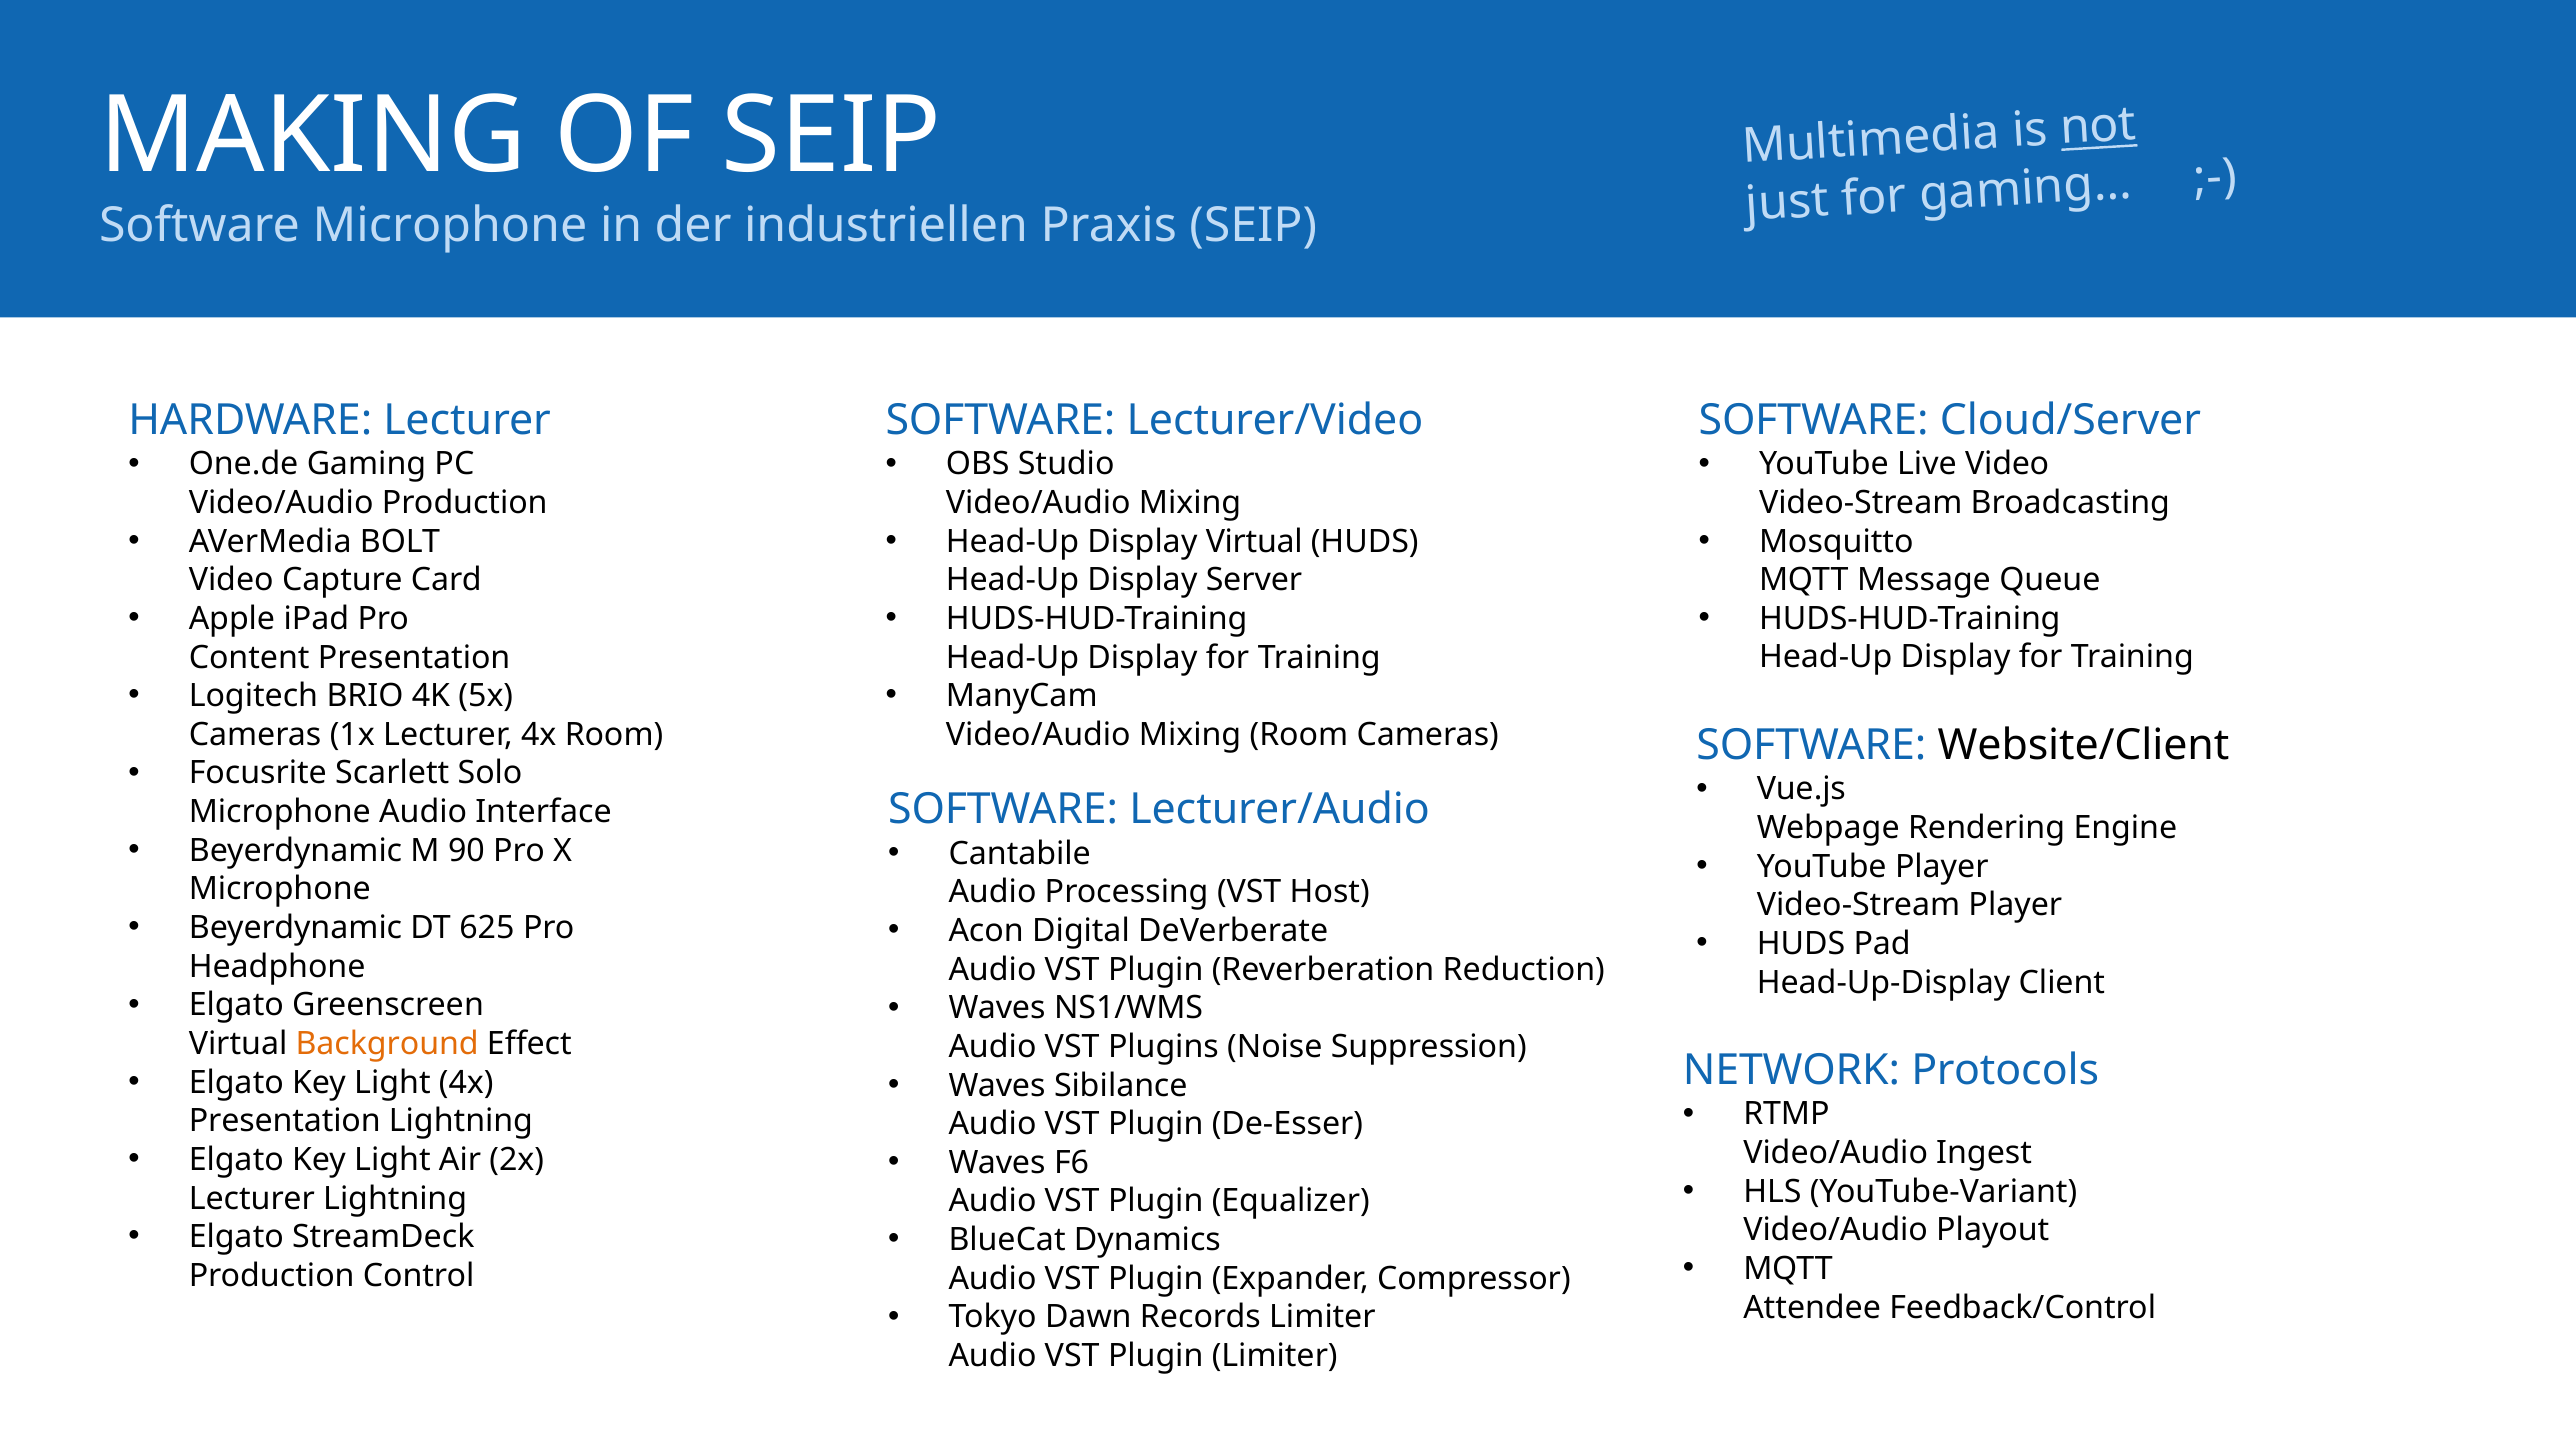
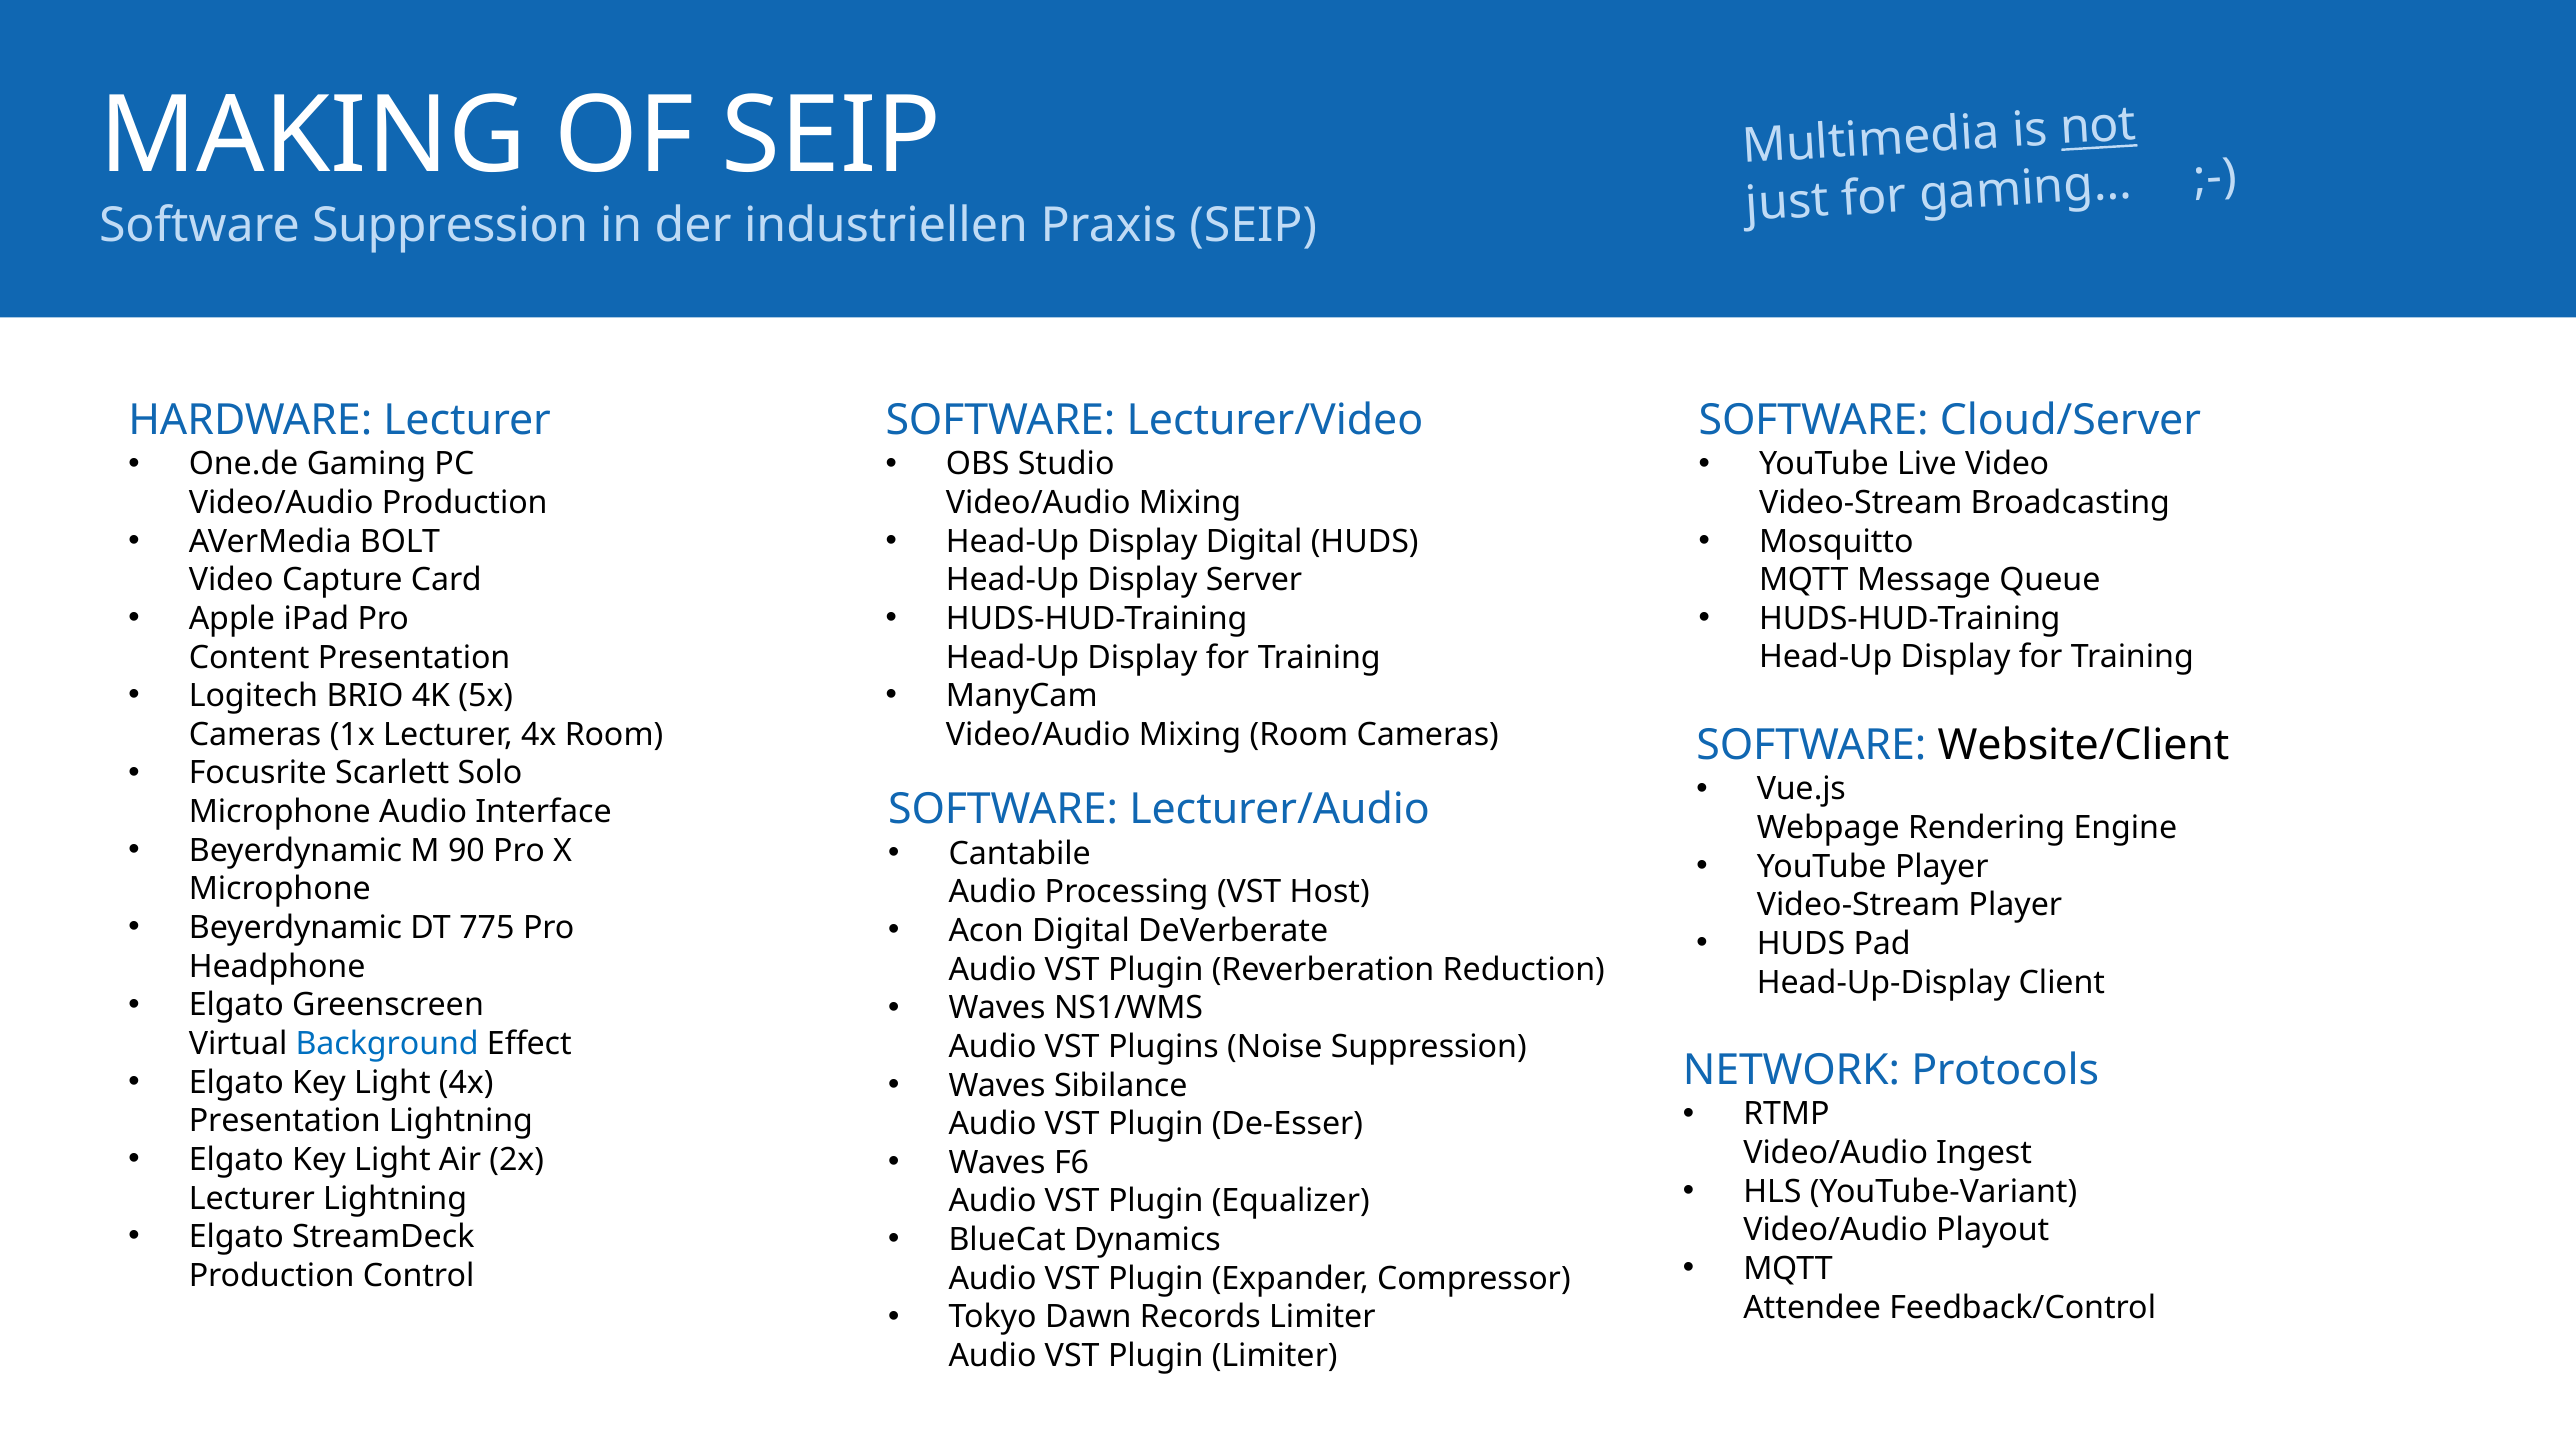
Software Microphone: Microphone -> Suppression (450, 225)
Display Virtual: Virtual -> Digital (1254, 542)
625: 625 -> 775 (487, 928)
Background colour: orange -> blue (387, 1044)
